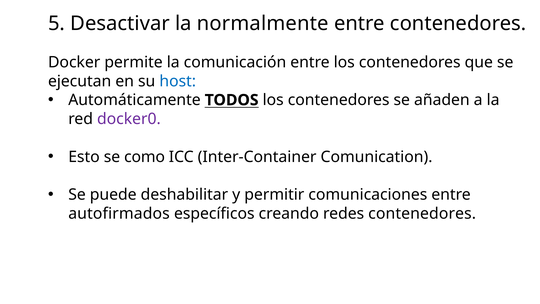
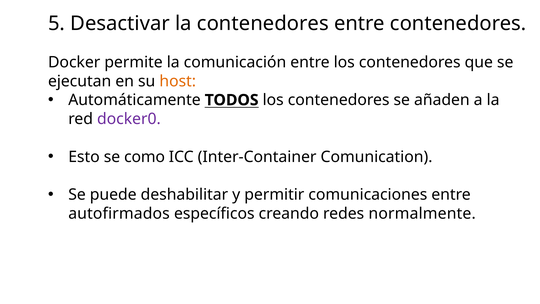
la normalmente: normalmente -> contenedores (263, 24)
host colour: blue -> orange (178, 81)
redes contenedores: contenedores -> normalmente (422, 213)
